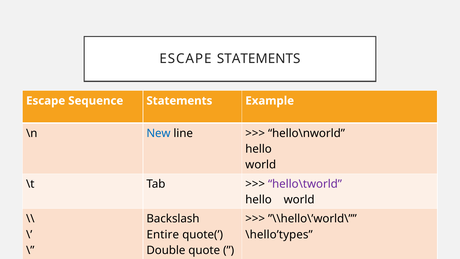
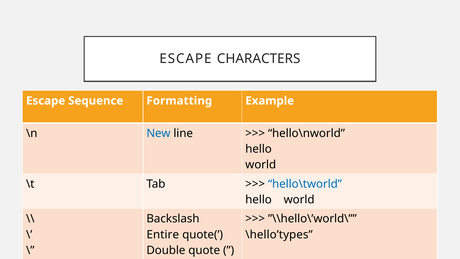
ESCAPE STATEMENTS: STATEMENTS -> CHARACTERS (259, 59)
Sequence Statements: Statements -> Formatting (179, 101)
hello\tworld colour: purple -> blue (305, 184)
